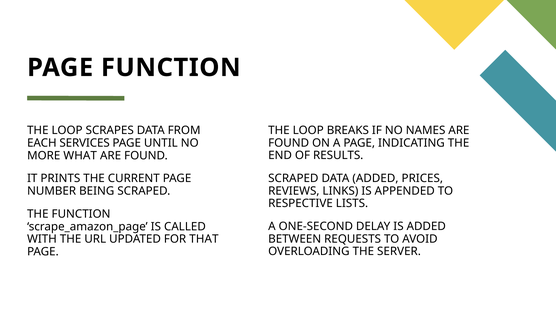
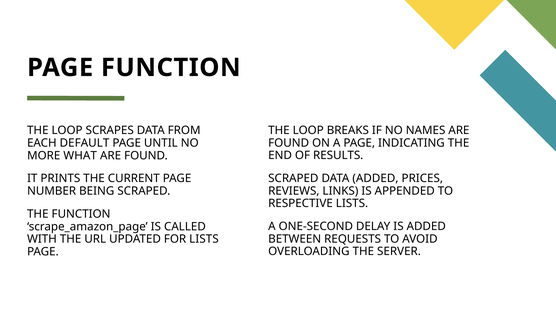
SERVICES: SERVICES -> DEFAULT (85, 143)
FOR THAT: THAT -> LISTS (204, 239)
